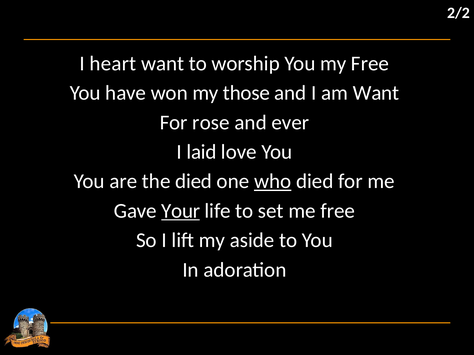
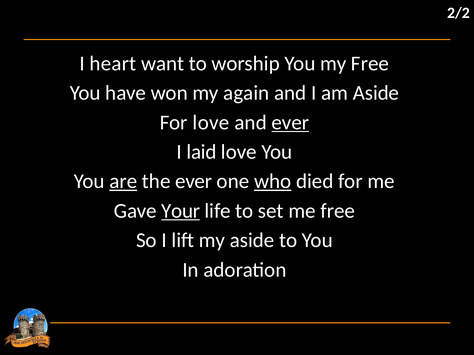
those: those -> again (246, 93)
am Want: Want -> Aside (376, 93)
For rose: rose -> love (211, 123)
ever underline: none -> present (290, 123)
are underline: none -> present (123, 182)
the died: died -> ever (194, 182)
